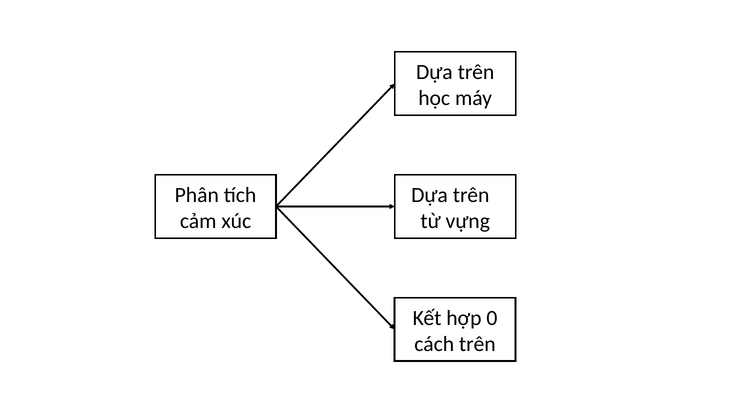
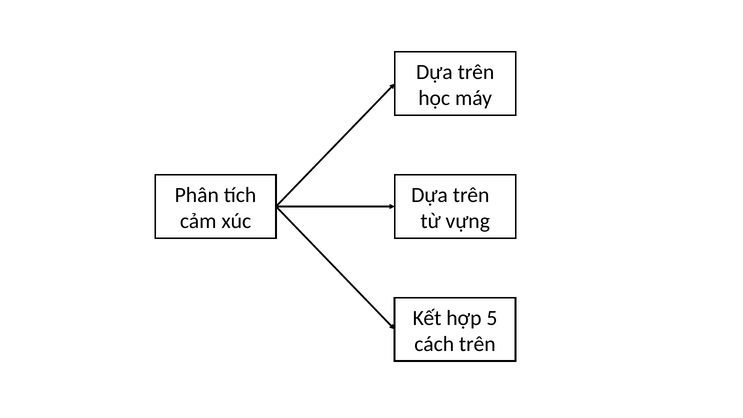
0: 0 -> 5 (492, 318)
